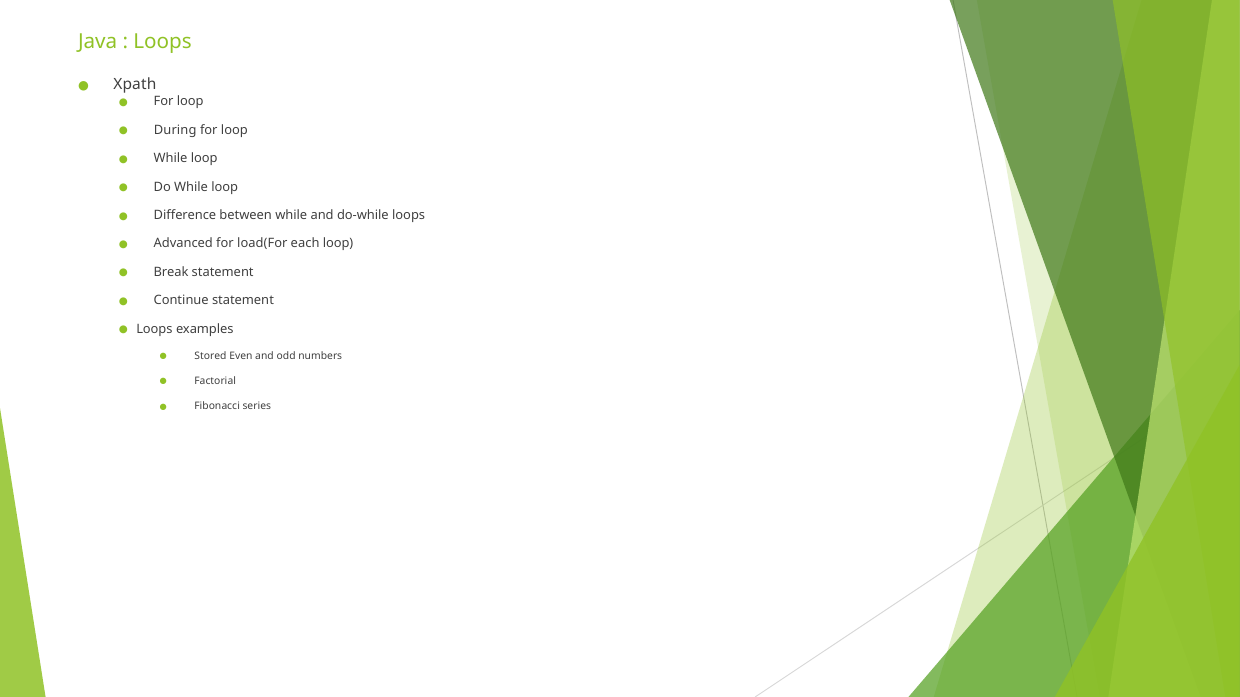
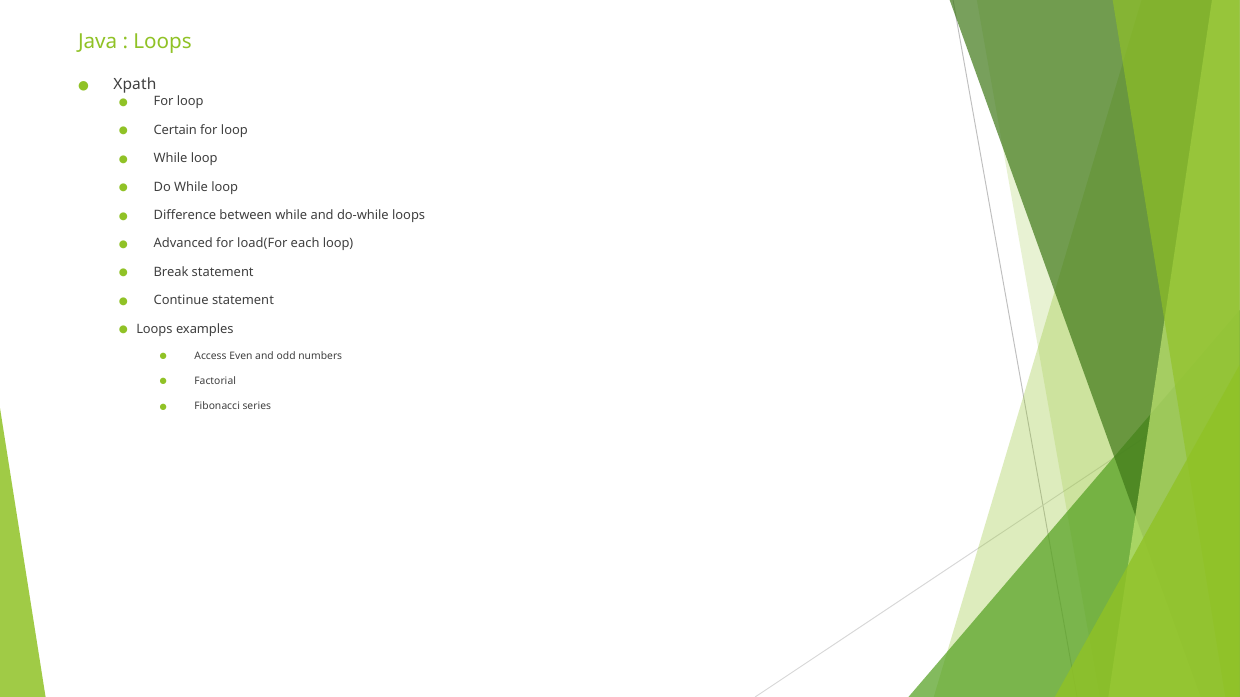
During: During -> Certain (175, 130)
Stored: Stored -> Access (211, 356)
